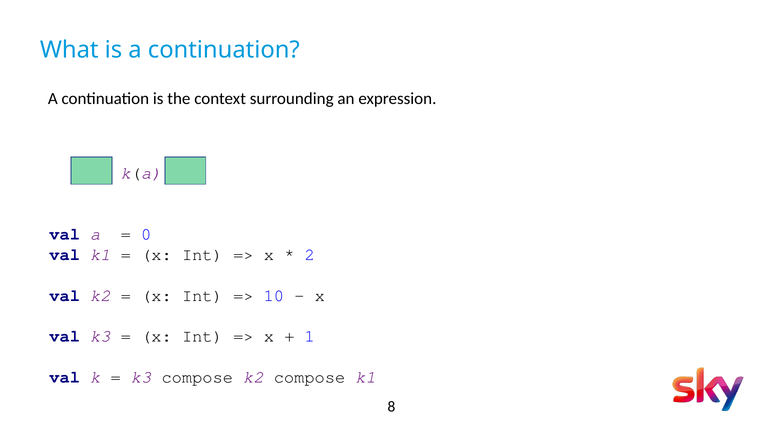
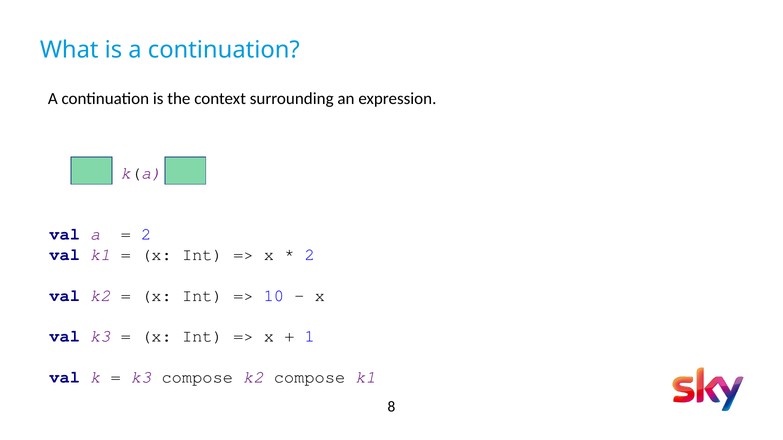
0: 0 -> 2 (146, 235)
